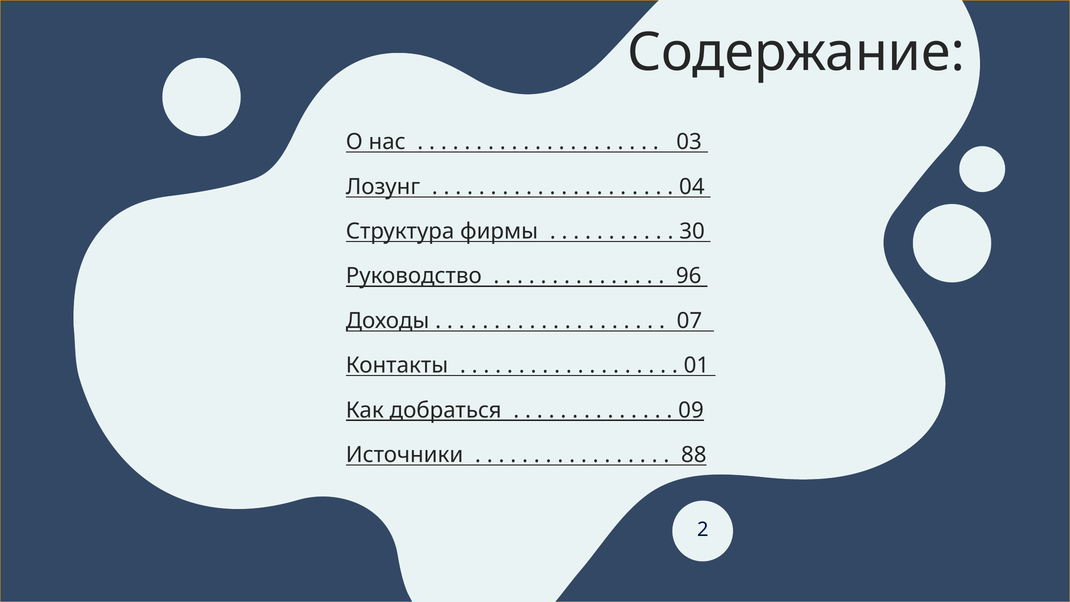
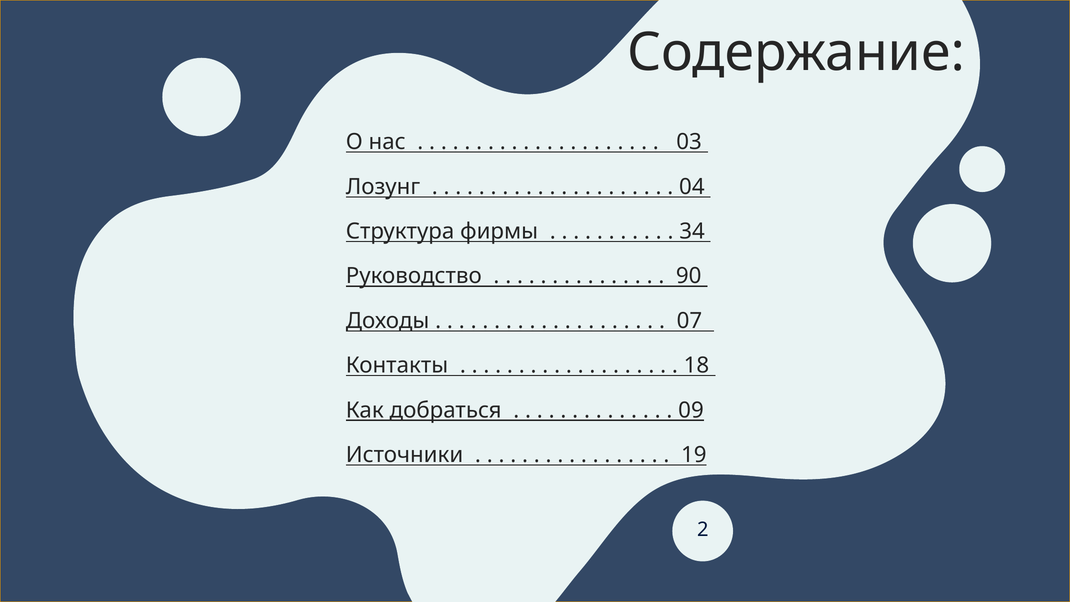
30: 30 -> 34 (692, 231)
96: 96 -> 90 (689, 276)
01: 01 -> 18 (696, 365)
88: 88 -> 19 (694, 455)
